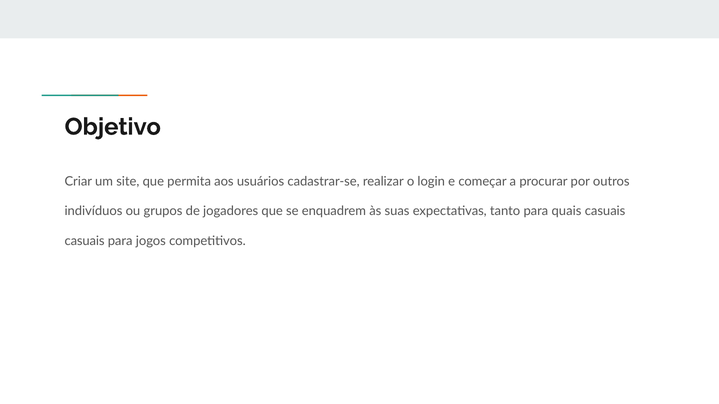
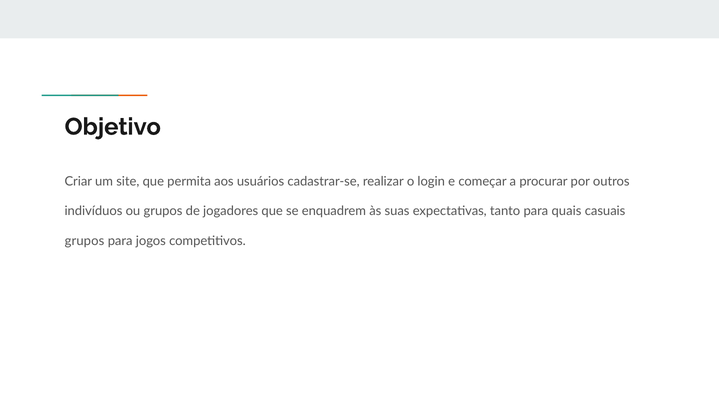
casuais: casuais -> grupos (84, 241)
